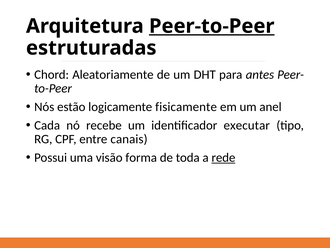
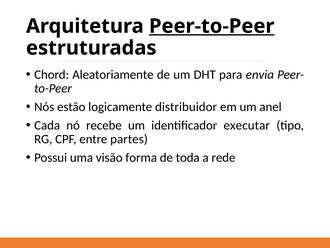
antes: antes -> envia (260, 74)
fisicamente: fisicamente -> distribuidor (186, 107)
canais: canais -> partes (129, 139)
rede underline: present -> none (223, 157)
